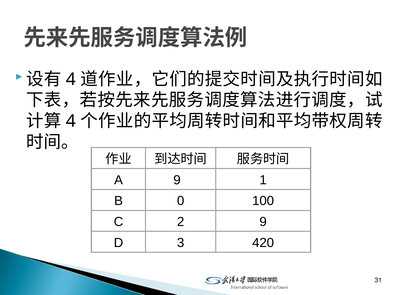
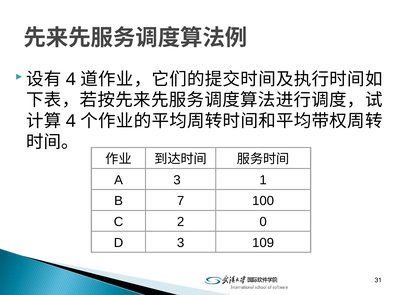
A 9: 9 -> 3 (177, 180)
0: 0 -> 7 (181, 201)
2 9: 9 -> 0 (263, 222)
420: 420 -> 109 (263, 242)
